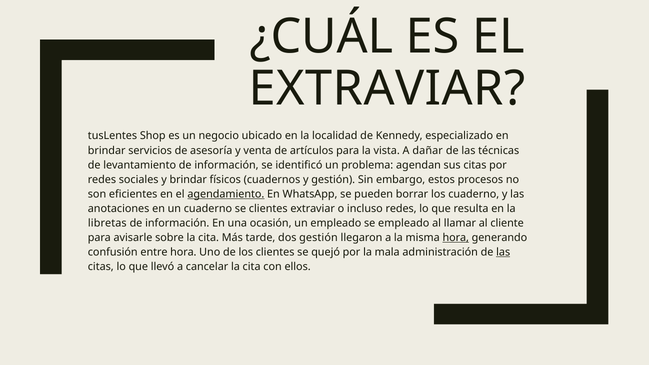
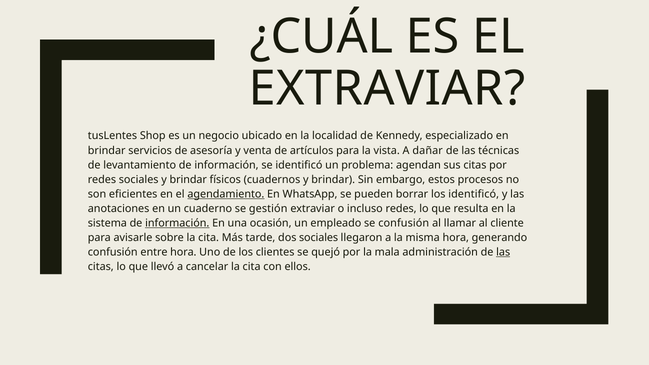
cuadernos y gestión: gestión -> brindar (333, 180)
los cuaderno: cuaderno -> identificó (474, 194)
se clientes: clientes -> gestión (268, 209)
libretas: libretas -> sistema (107, 223)
información underline: none -> present (177, 223)
se empleado: empleado -> confusión (404, 223)
dos gestión: gestión -> sociales (319, 238)
hora underline: present -> none (456, 238)
